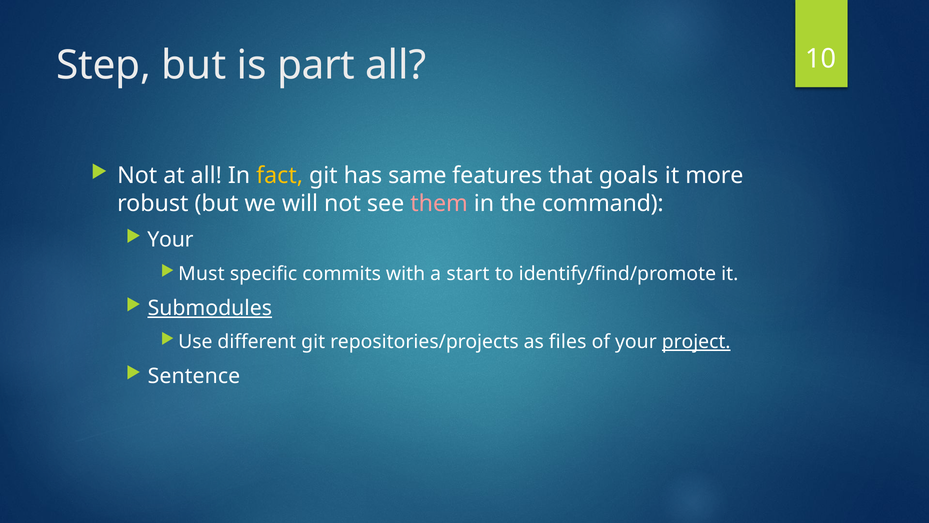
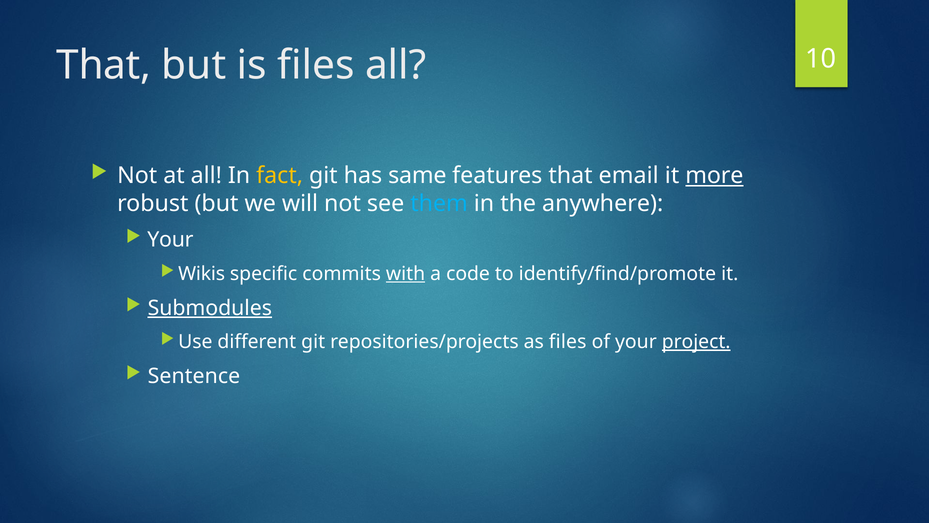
Step: Step -> That (104, 65)
is part: part -> files (316, 65)
goals: goals -> email (629, 175)
more underline: none -> present (714, 175)
them colour: pink -> light blue (439, 203)
command: command -> anywhere (603, 203)
Must: Must -> Wikis (202, 274)
with underline: none -> present (406, 274)
start: start -> code (468, 274)
